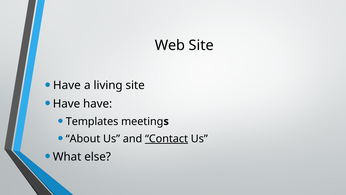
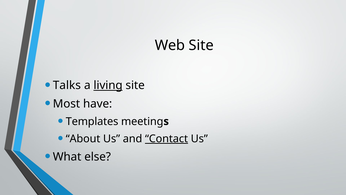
Have: Have -> Talks (67, 85)
living underline: none -> present (108, 85)
Have: Have -> Most (66, 104)
